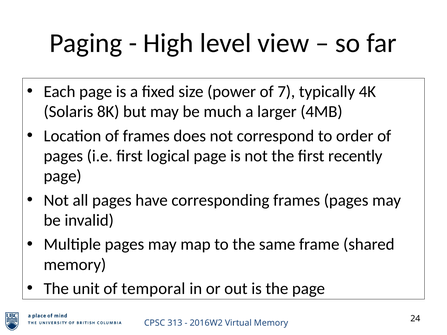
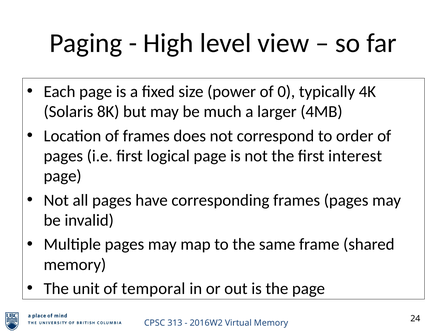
7: 7 -> 0 (286, 92)
recently: recently -> interest (355, 156)
